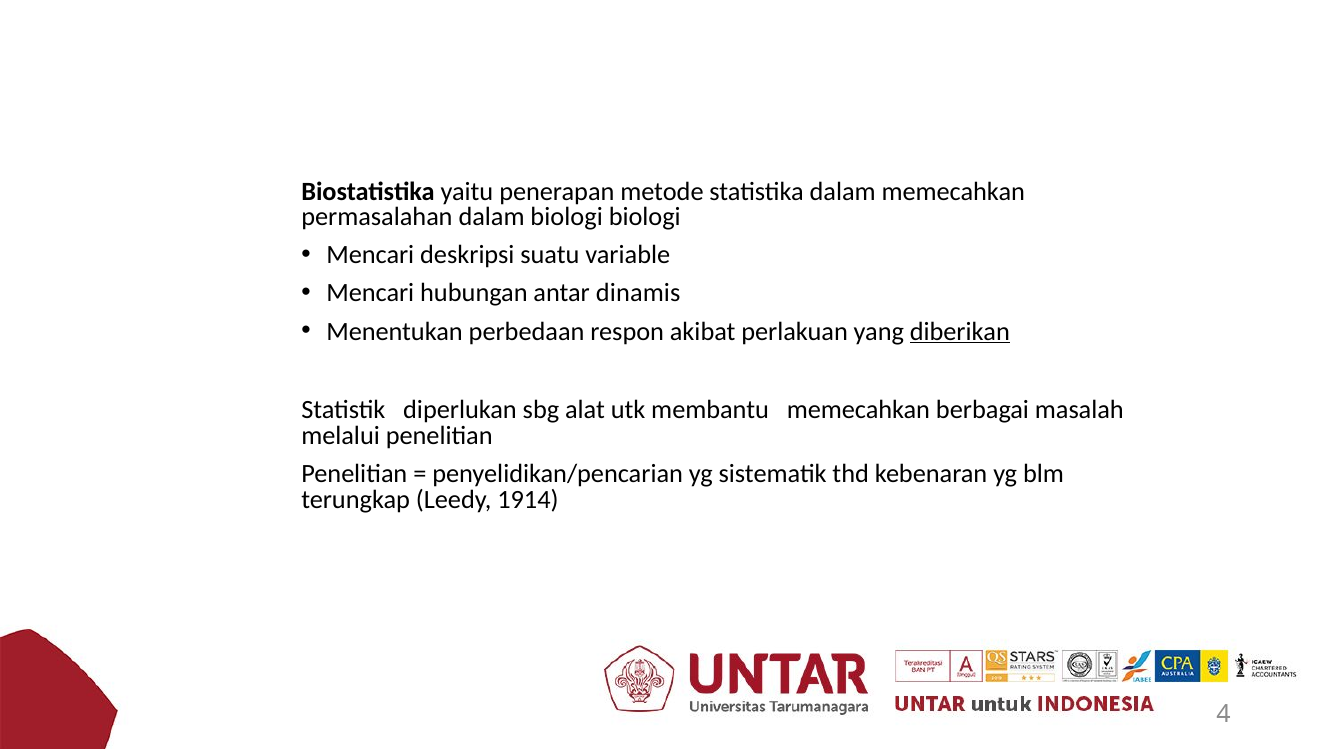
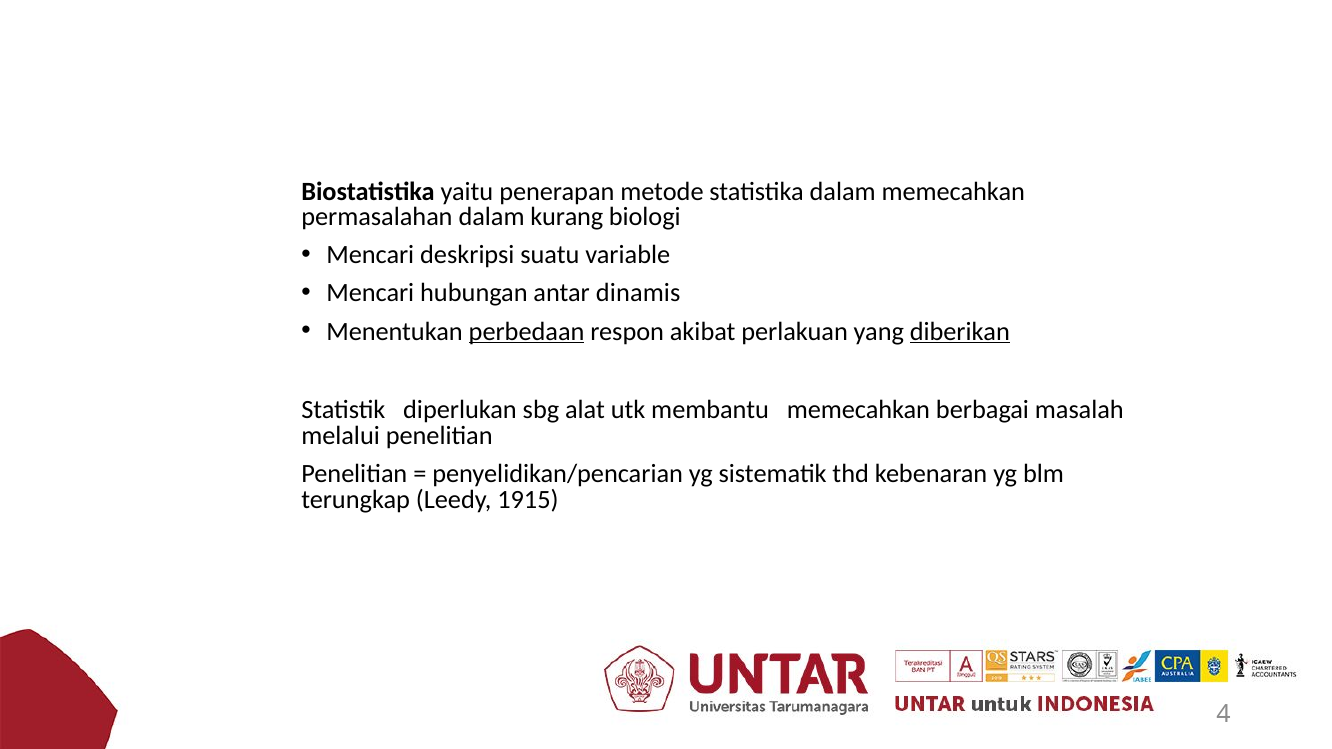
dalam biologi: biologi -> kurang (567, 217)
perbedaan underline: none -> present (527, 331)
1914: 1914 -> 1915 (528, 500)
